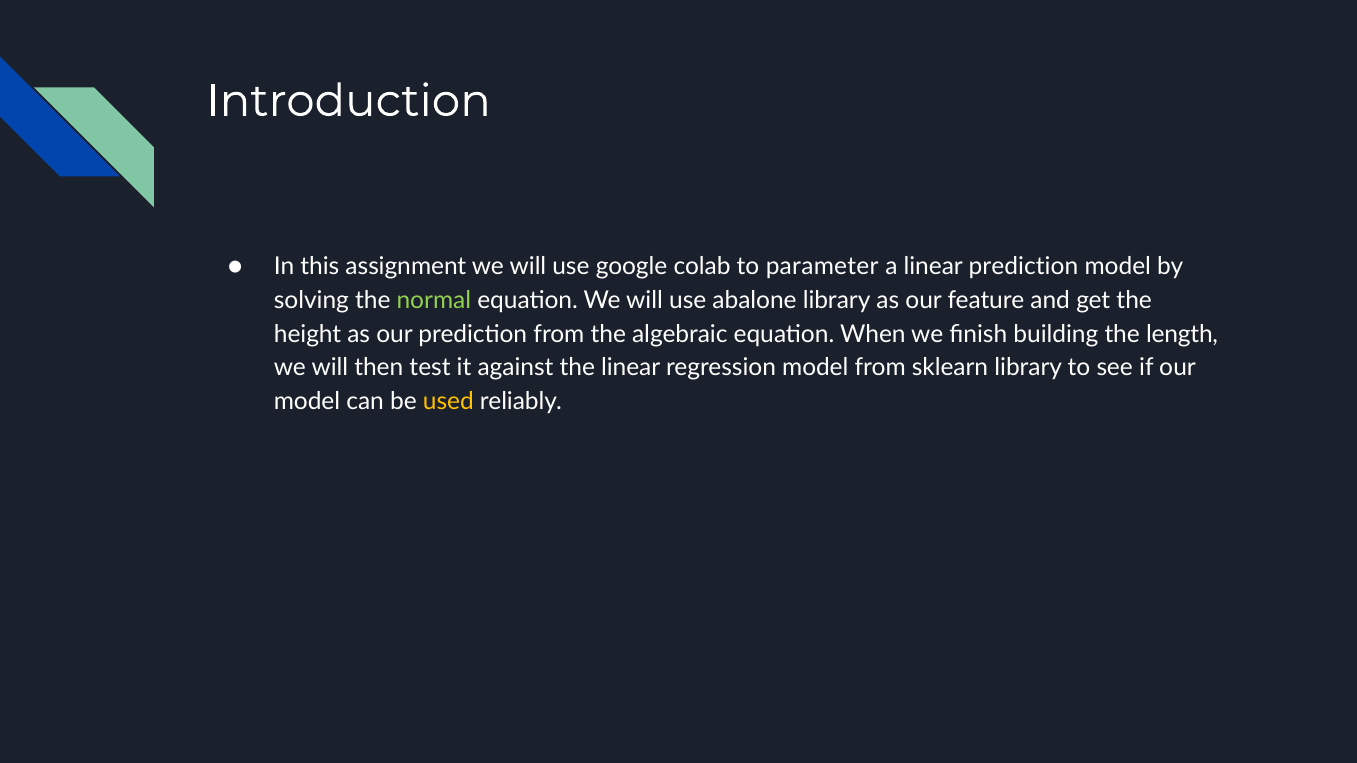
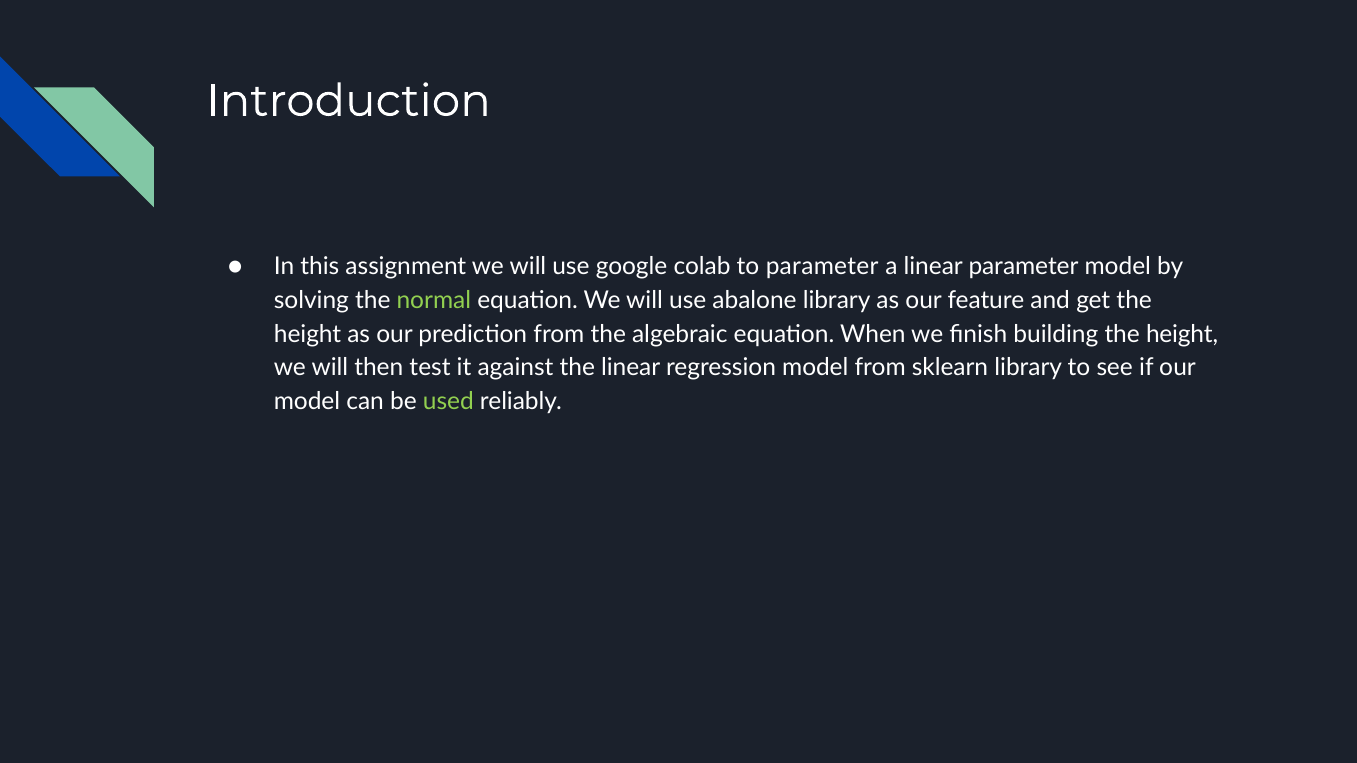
linear prediction: prediction -> parameter (1024, 267)
building the length: length -> height (1182, 334)
used colour: yellow -> light green (448, 402)
